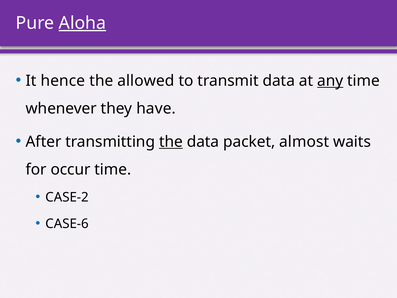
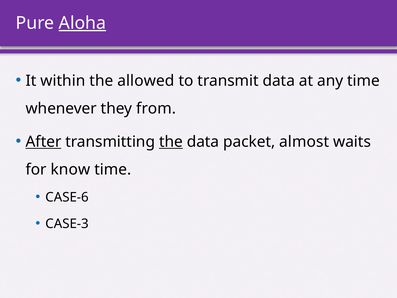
hence: hence -> within (63, 81)
any underline: present -> none (330, 81)
have: have -> from (156, 108)
After underline: none -> present (44, 142)
occur: occur -> know (70, 169)
CASE-2: CASE-2 -> CASE-6 (67, 197)
CASE-6: CASE-6 -> CASE-3 (67, 224)
